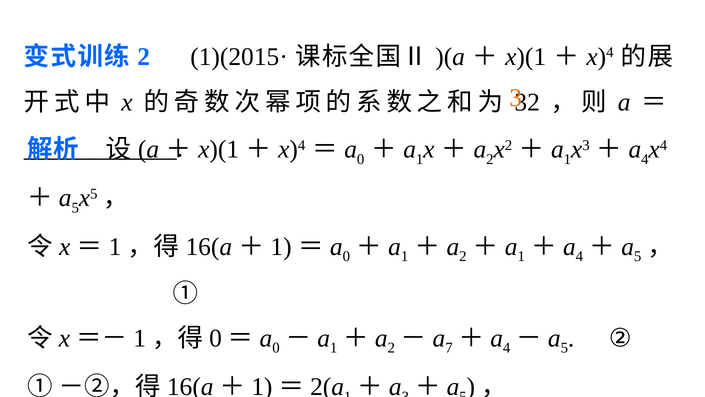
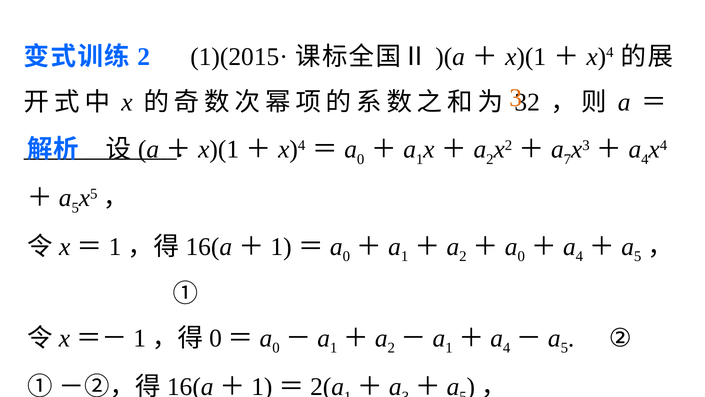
1: 1 -> 7 (567, 159)
1: 1 -> 0 (521, 256)
7: 7 -> 1 (449, 348)
